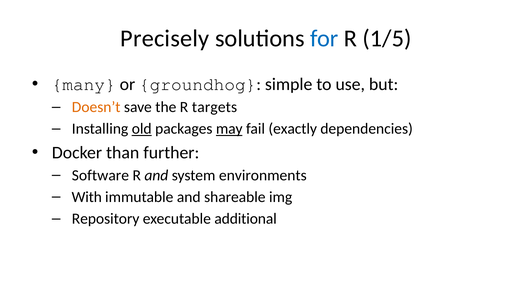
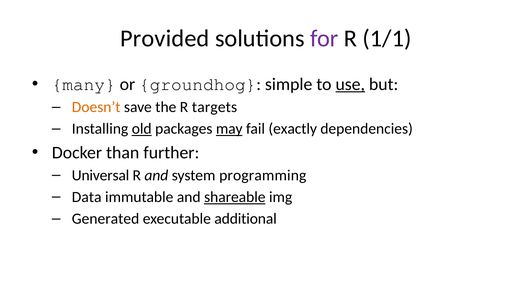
Precisely: Precisely -> Provided (165, 39)
for colour: blue -> purple (324, 39)
1/5: 1/5 -> 1/1 (387, 39)
use underline: none -> present (350, 84)
Software: Software -> Universal (101, 176)
environments: environments -> programming (263, 176)
With: With -> Data (87, 197)
shareable underline: none -> present (235, 197)
Repository: Repository -> Generated (106, 219)
